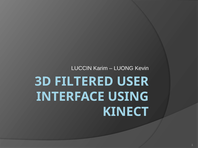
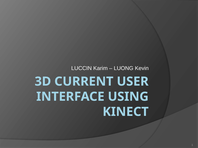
FILTERED: FILTERED -> CURRENT (84, 82)
